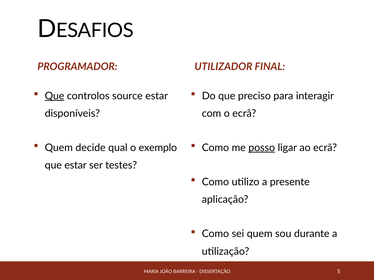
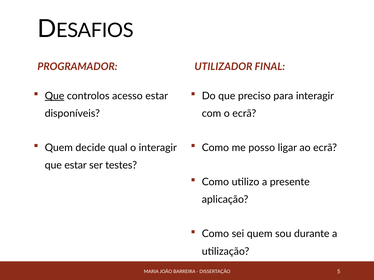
source: source -> acesso (127, 96)
o exemplo: exemplo -> interagir (158, 148)
posso underline: present -> none (262, 148)
